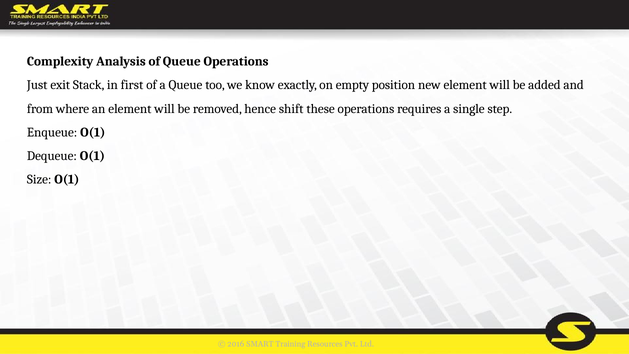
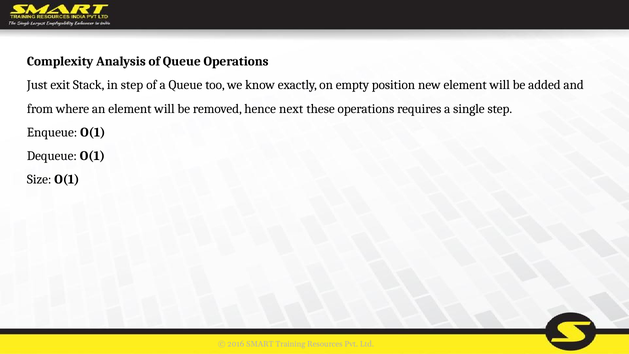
in first: first -> step (132, 85)
shift: shift -> next (291, 109)
